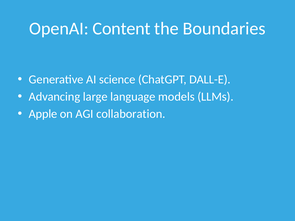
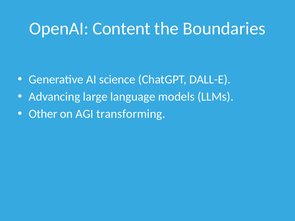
Apple: Apple -> Other (43, 114)
collaboration: collaboration -> transforming (131, 114)
